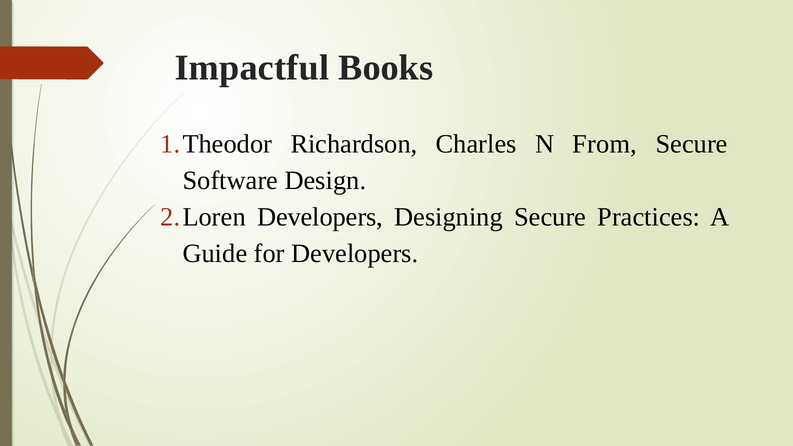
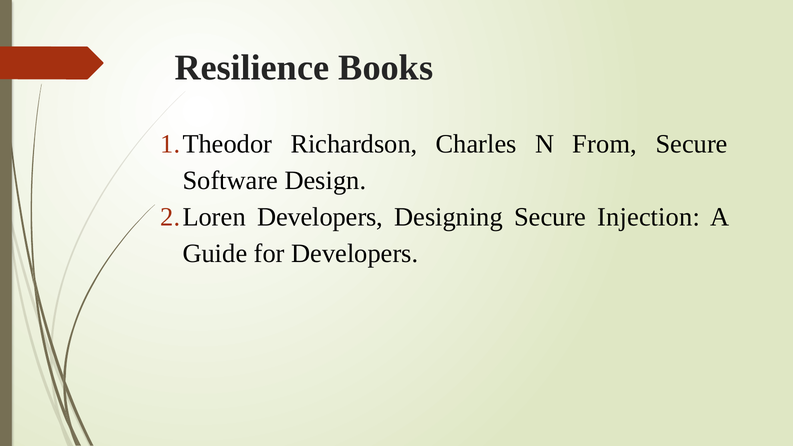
Impactful: Impactful -> Resilience (252, 68)
Practices: Practices -> Injection (649, 217)
